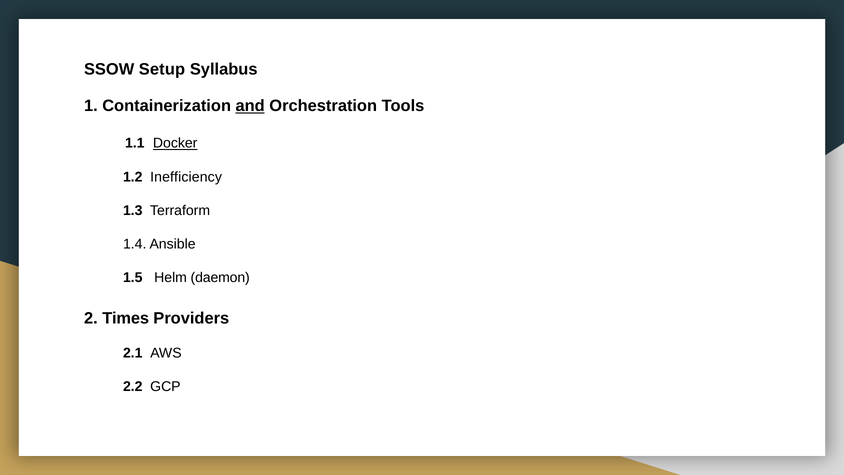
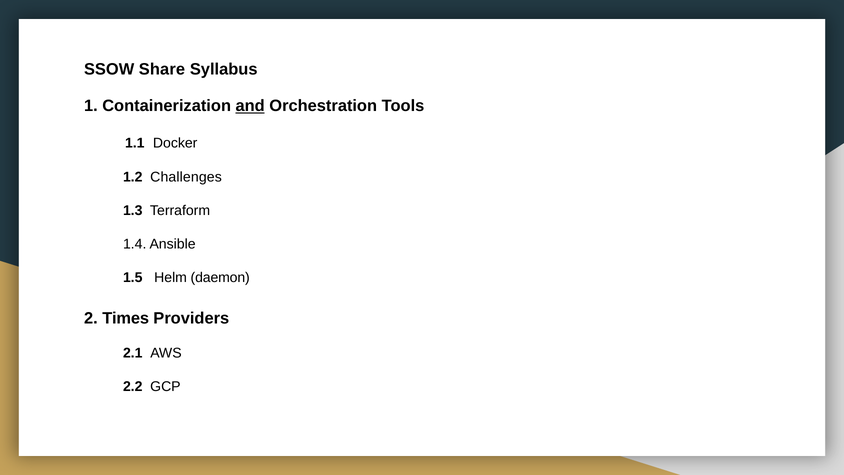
Setup: Setup -> Share (162, 69)
Docker underline: present -> none (175, 143)
Inefficiency: Inefficiency -> Challenges (186, 177)
